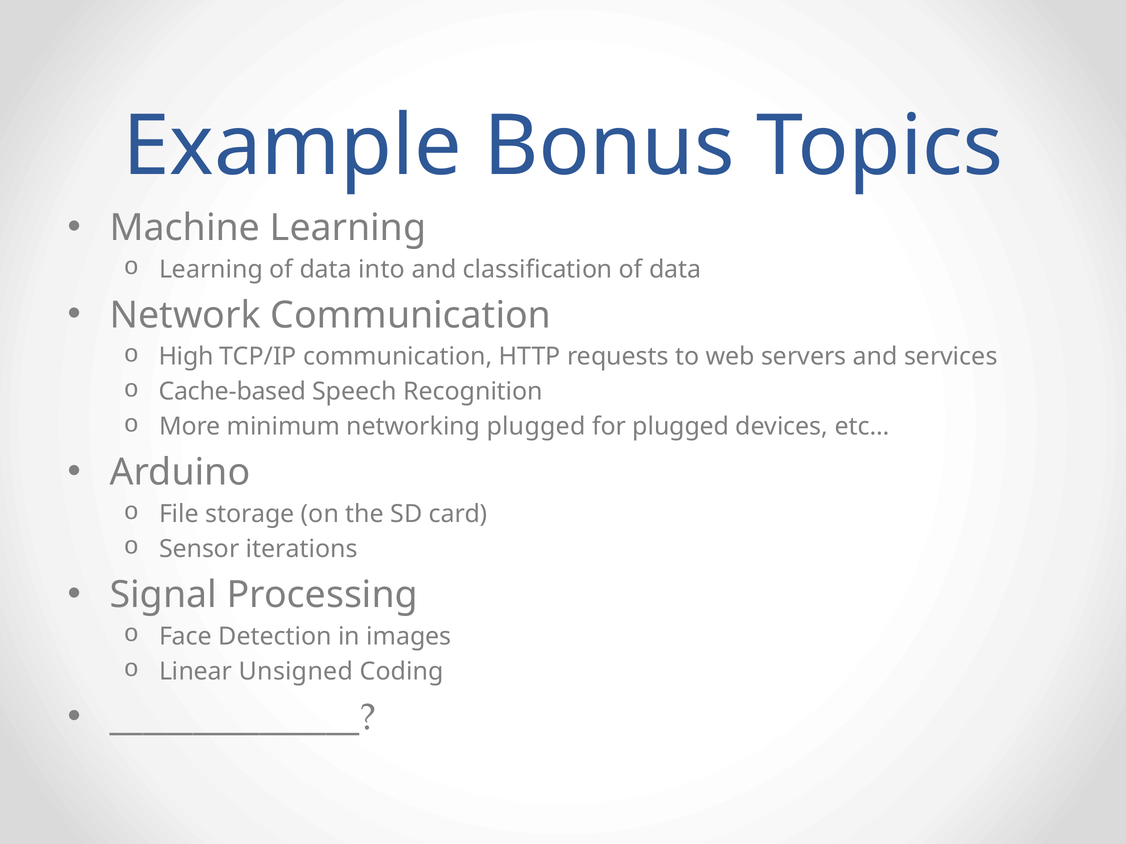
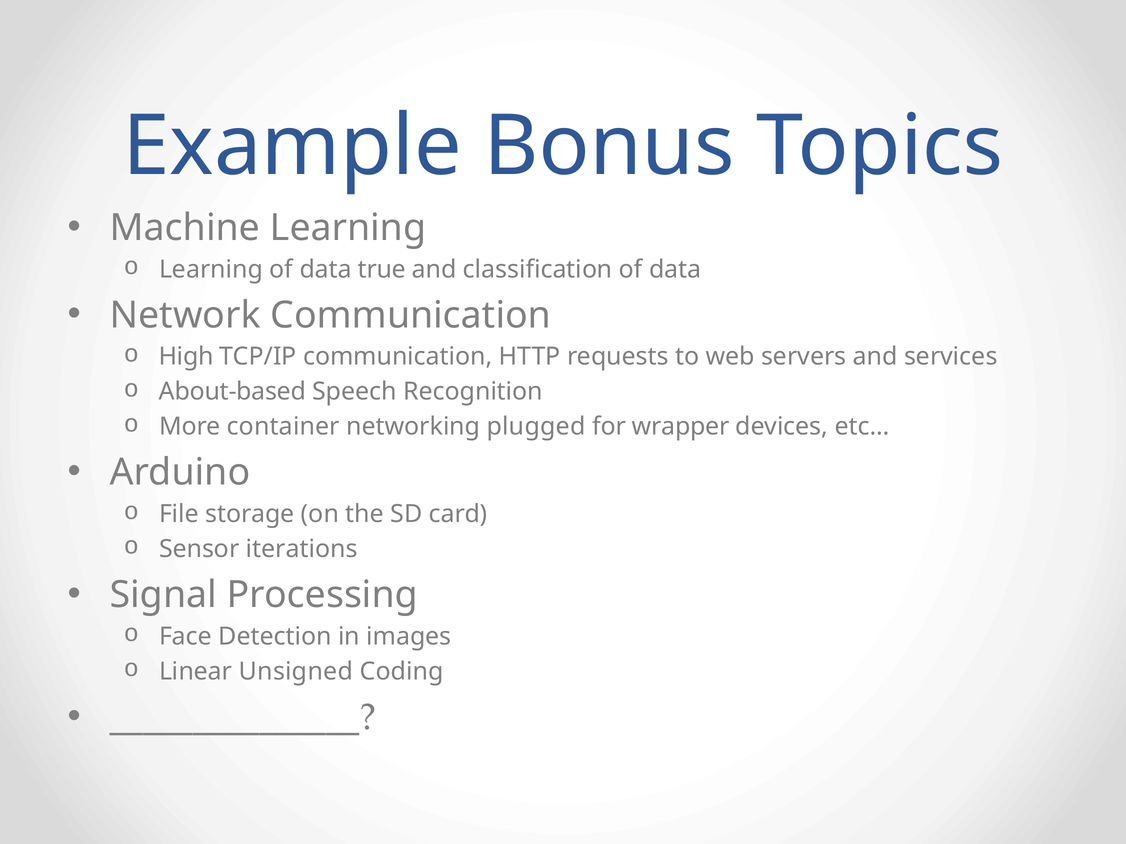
into: into -> true (382, 269)
Cache-based: Cache-based -> About-based (232, 392)
minimum: minimum -> container (283, 427)
for plugged: plugged -> wrapper (681, 427)
